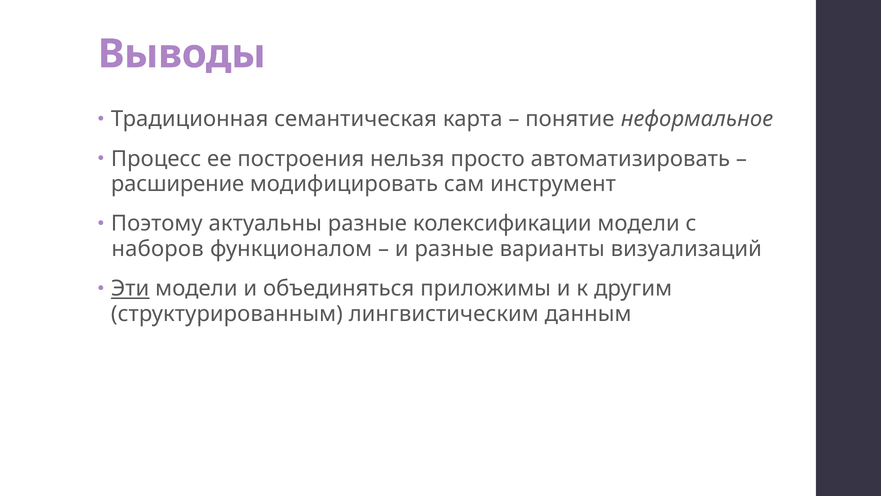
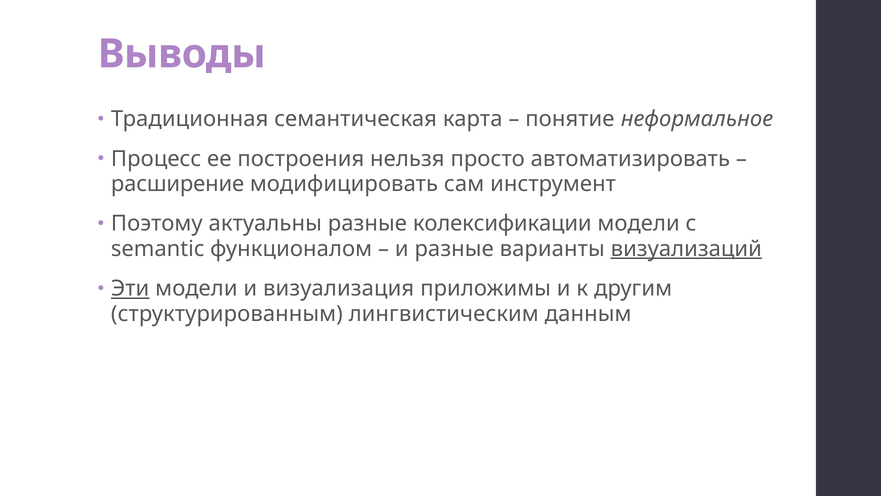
наборов: наборов -> semantic (158, 249)
визуализаций underline: none -> present (686, 249)
объединяться: объединяться -> визуализация (339, 288)
